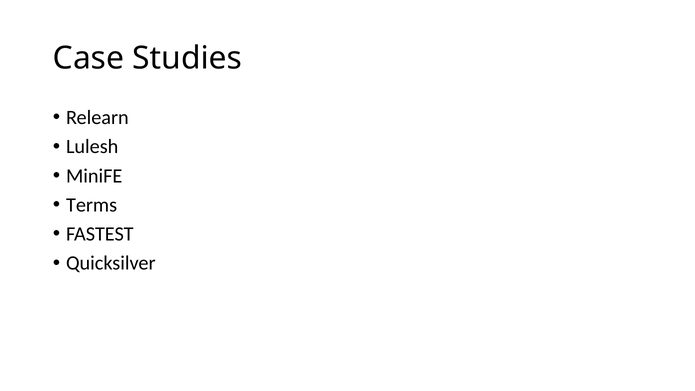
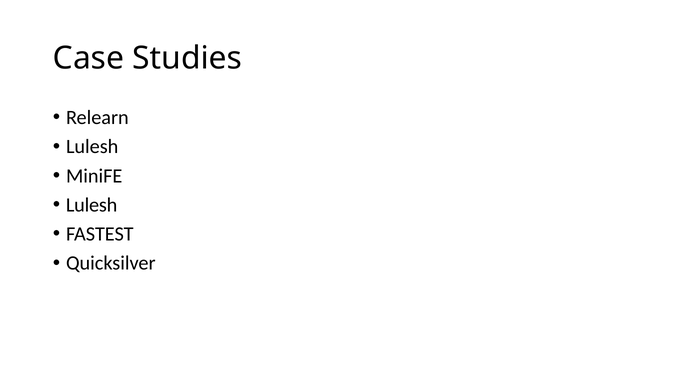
Terms: Terms -> Lulesh (92, 205)
